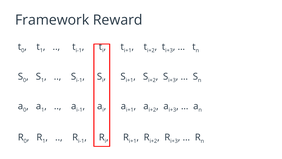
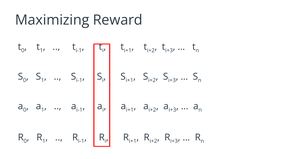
Framework: Framework -> Maximizing (52, 20)
